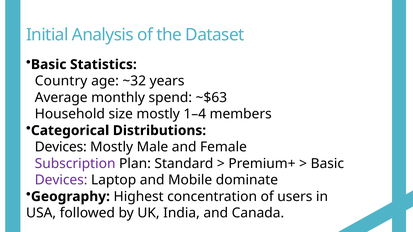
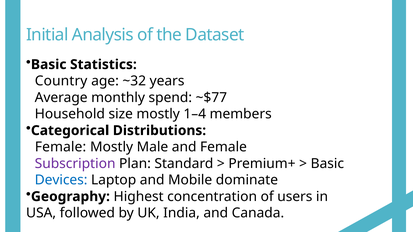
~$63: ~$63 -> ~$77 (211, 98)
Devices: Devices -> Female (61, 147)
Devices colour: purple -> blue (61, 180)
